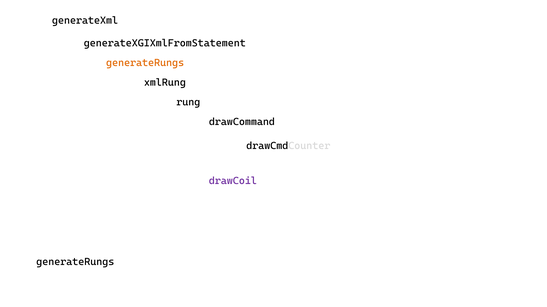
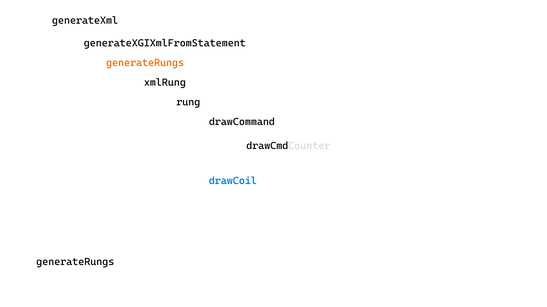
drawCoil colour: purple -> blue (233, 181)
